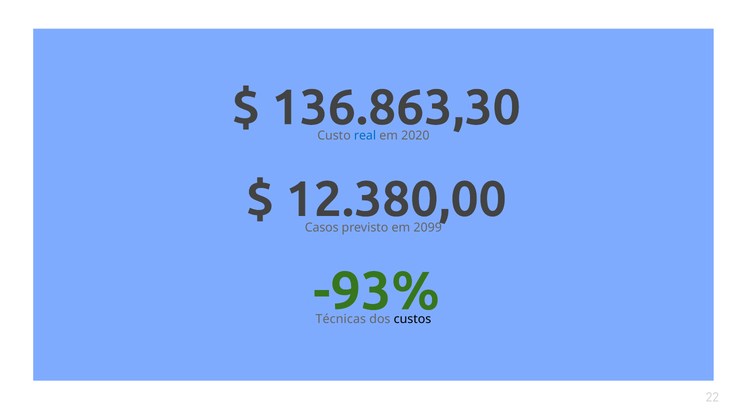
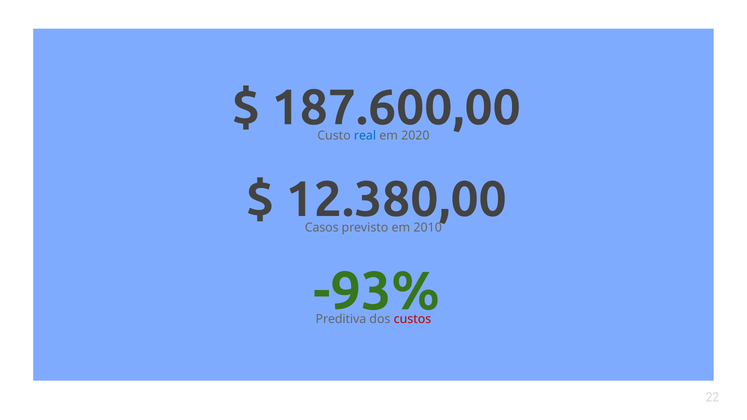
136.863,30: 136.863,30 -> 187.600,00 (396, 108)
2099: 2099 -> 2010 (428, 228)
Técnicas: Técnicas -> Preditiva (341, 319)
custos colour: black -> red (412, 319)
